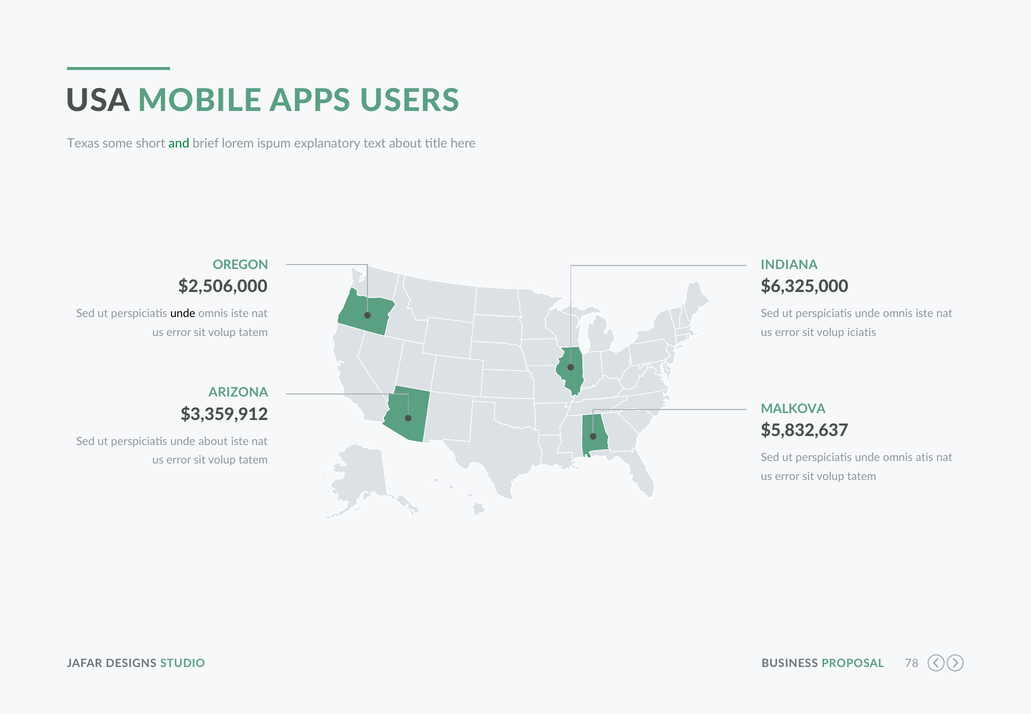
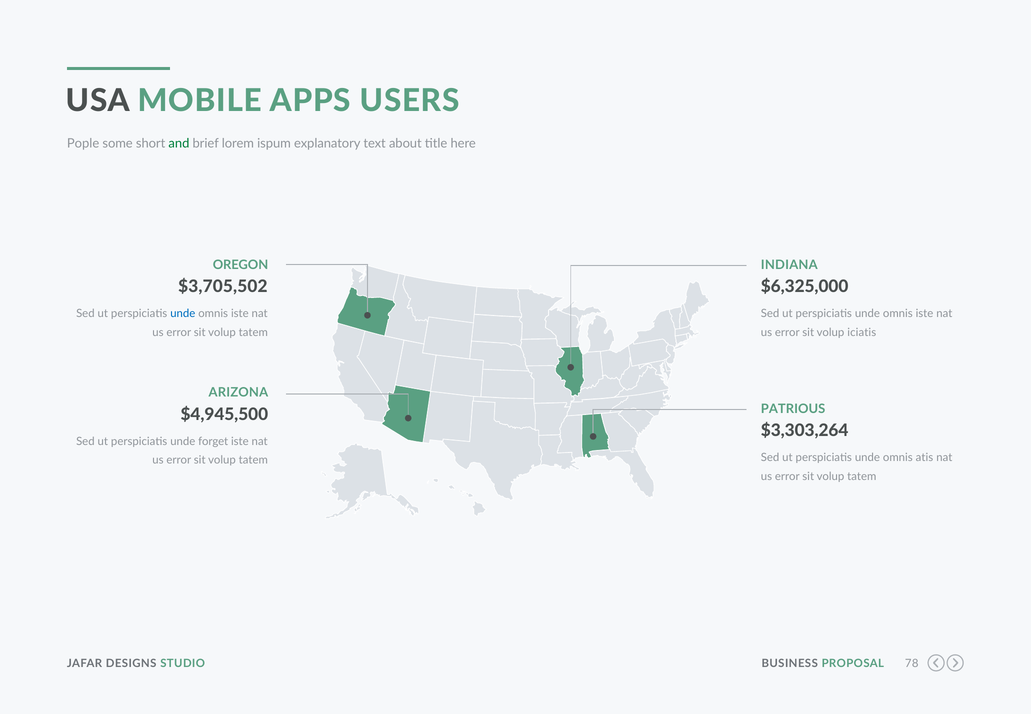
Texas: Texas -> Pople (83, 143)
$2,506,000: $2,506,000 -> $3,705,502 (223, 286)
unde colour: black -> blue (183, 314)
MALKOVA: MALKOVA -> PATRIOUS (793, 409)
$3,359,912: $3,359,912 -> $4,945,500 (224, 414)
$5,832,637: $5,832,637 -> $3,303,264 (805, 430)
unde about: about -> forget (213, 441)
